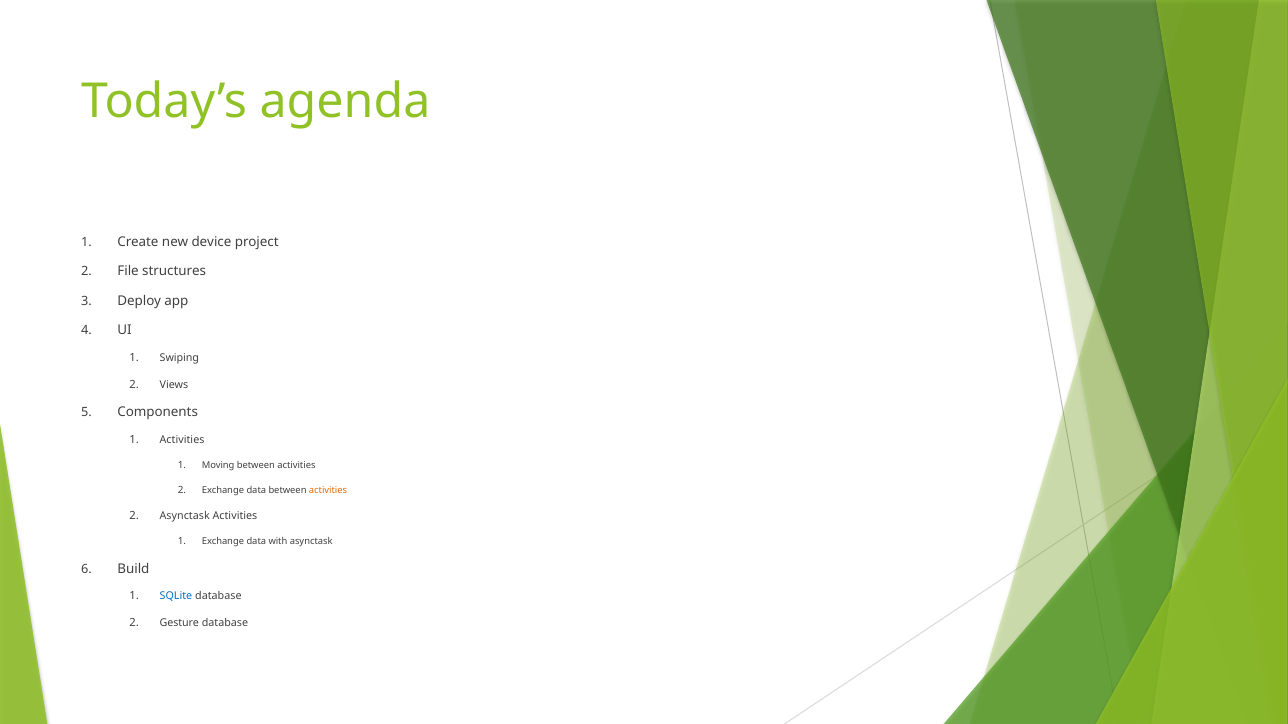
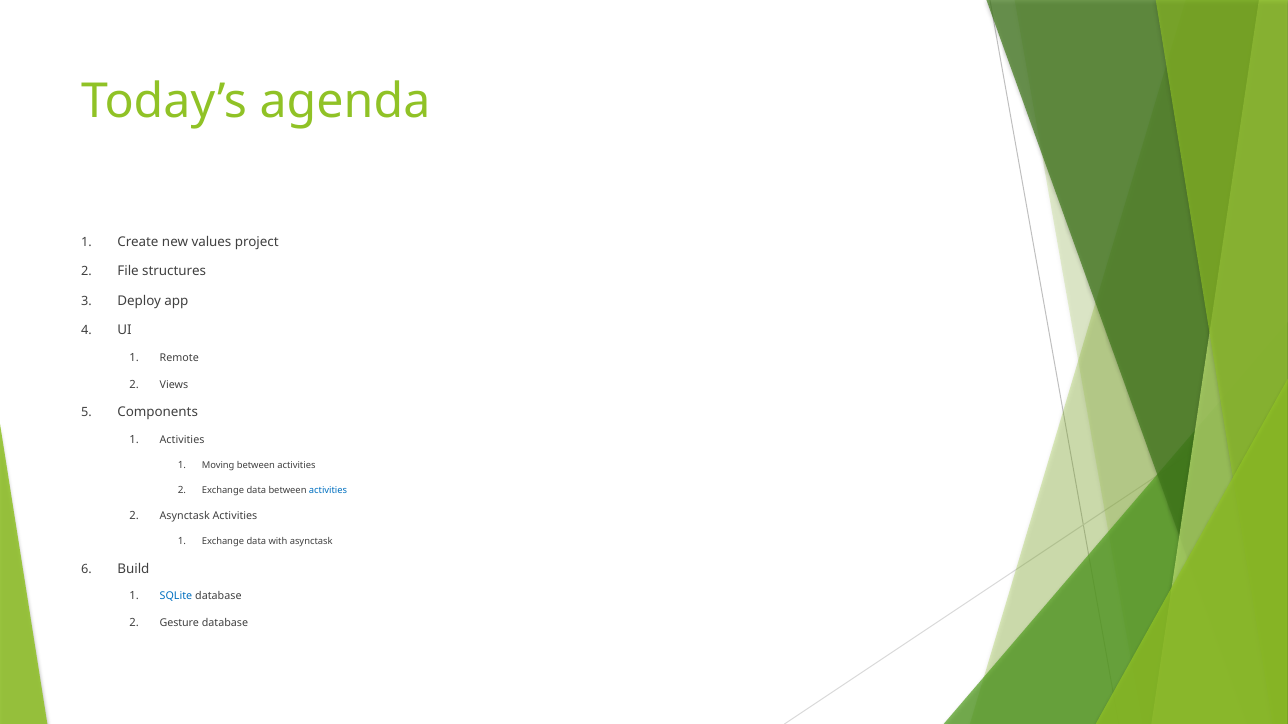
device: device -> values (211, 242)
Swiping: Swiping -> Remote (179, 358)
activities colour: orange -> blue (328, 491)
